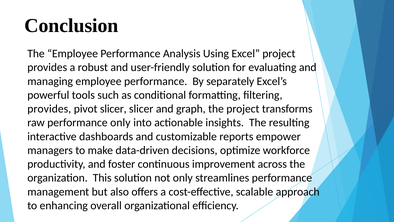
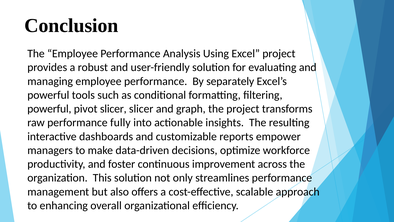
provides: provides -> powerful (49, 109)
performance only: only -> fully (120, 122)
